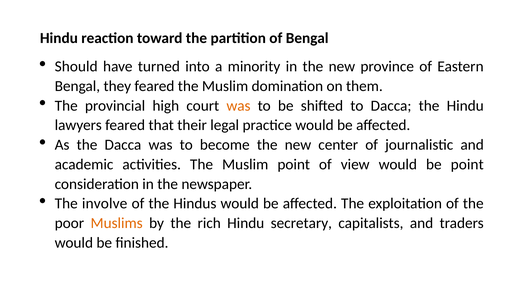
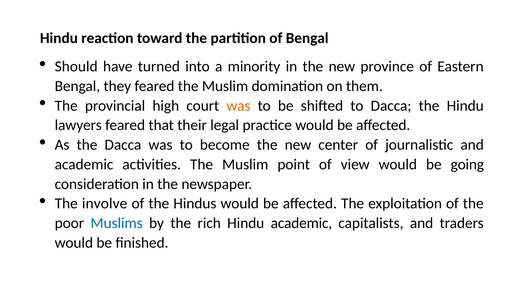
be point: point -> going (467, 164)
Muslims colour: orange -> blue (117, 223)
Hindu secretary: secretary -> academic (301, 223)
